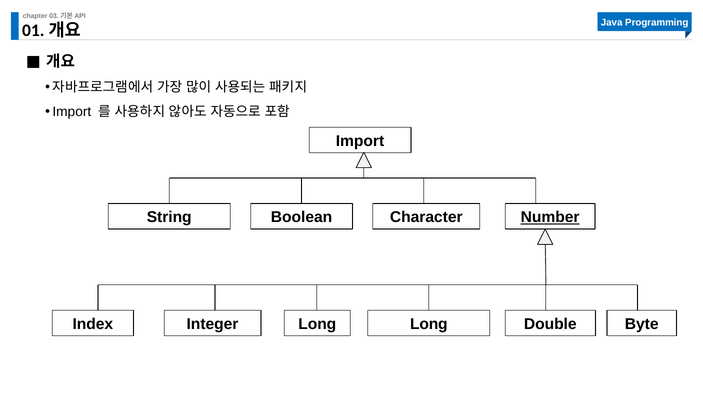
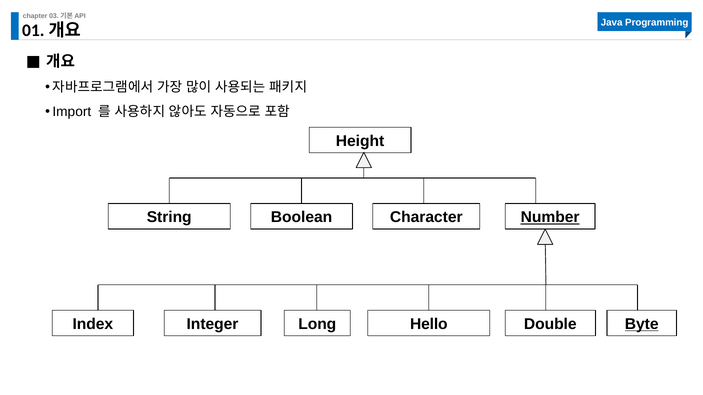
Import: Import -> Height (360, 141)
Long: Long -> Hello (429, 324)
Byte underline: none -> present (642, 324)
